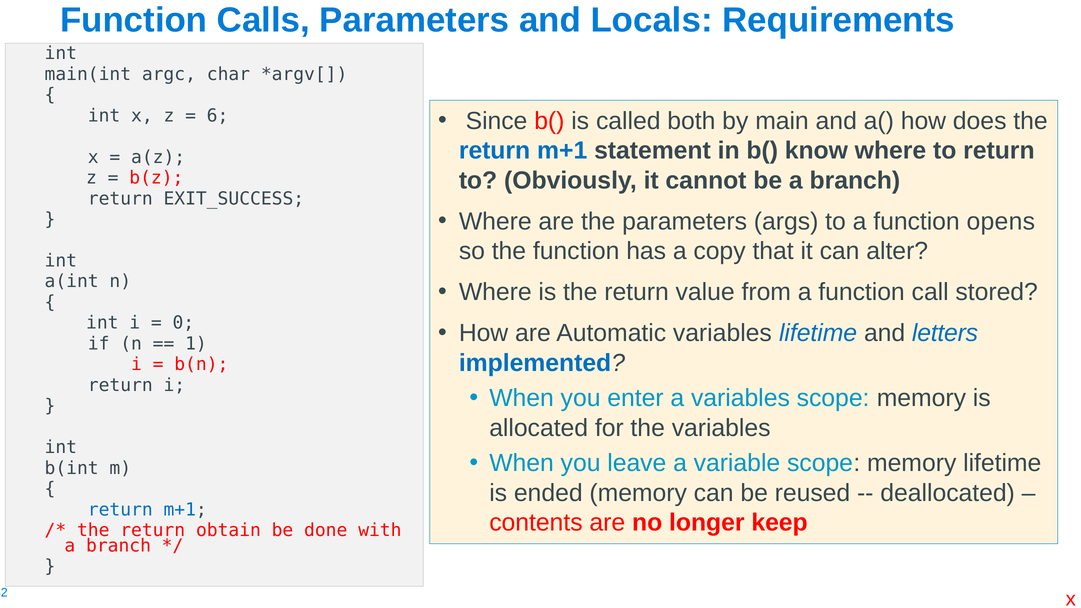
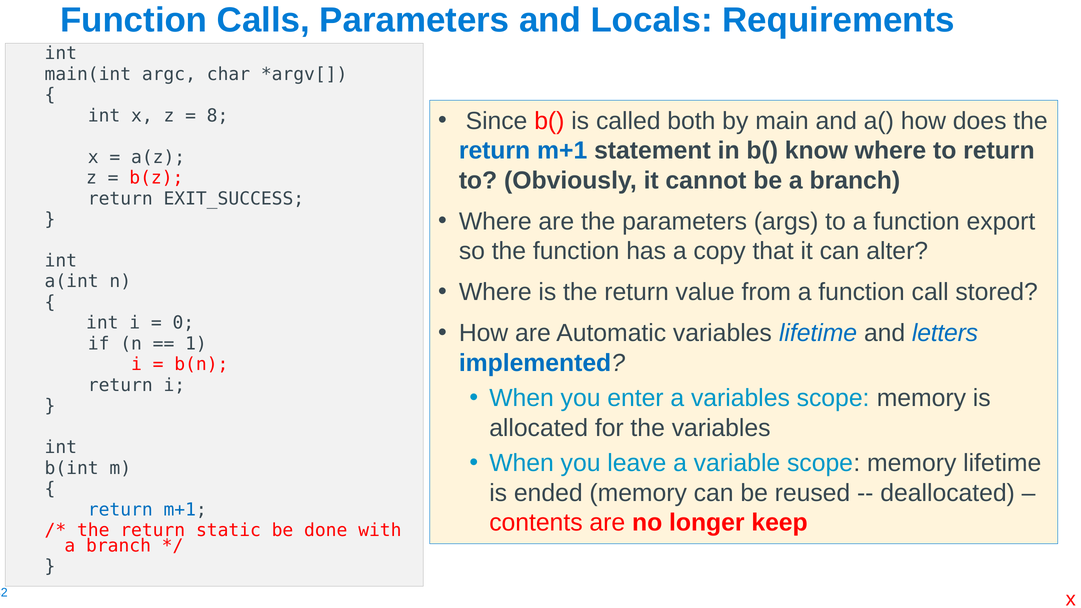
6: 6 -> 8 (218, 116)
opens: opens -> export (1001, 222)
obtain: obtain -> static (228, 530)
